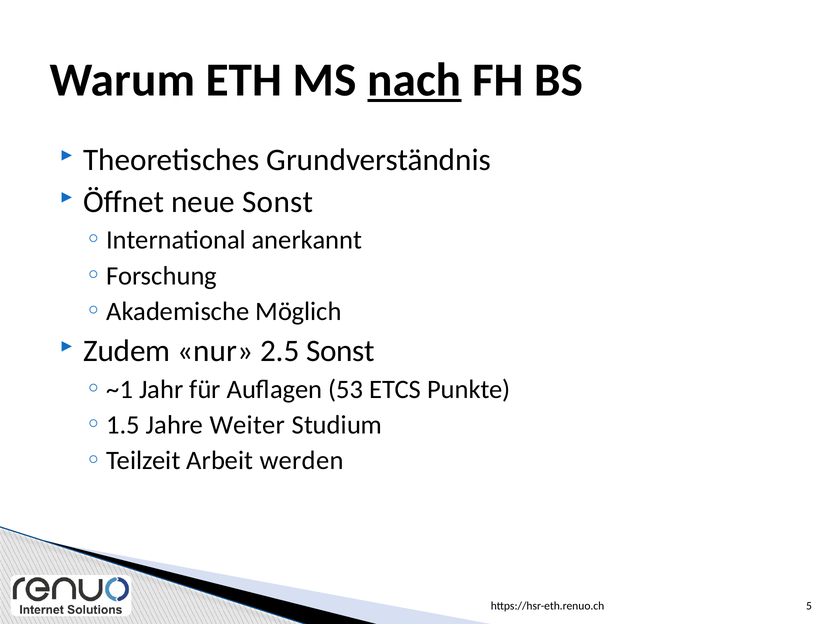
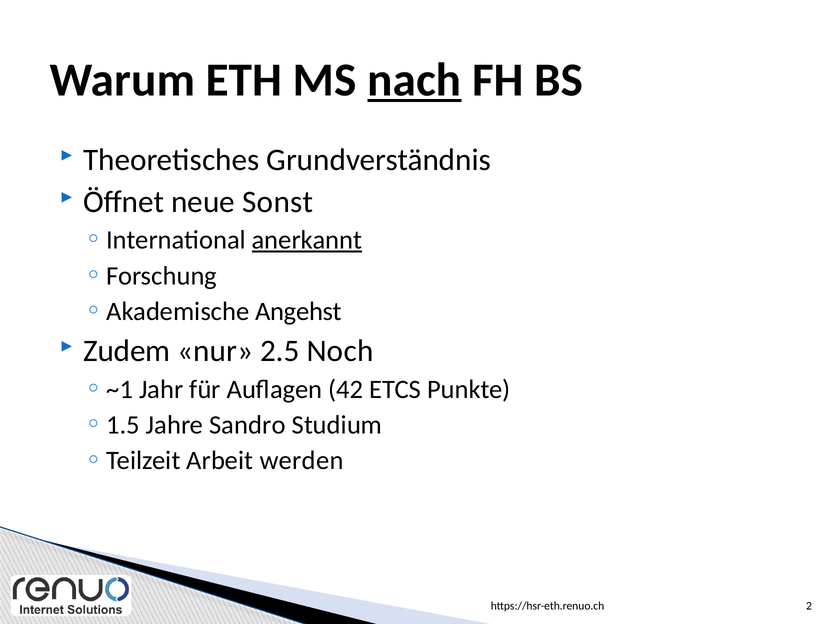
anerkannt underline: none -> present (307, 240)
Möglich: Möglich -> Angehst (299, 311)
2.5 Sonst: Sonst -> Noch (340, 351)
53: 53 -> 42 (346, 389)
Weiter: Weiter -> Sandro (247, 425)
5: 5 -> 2 (809, 606)
